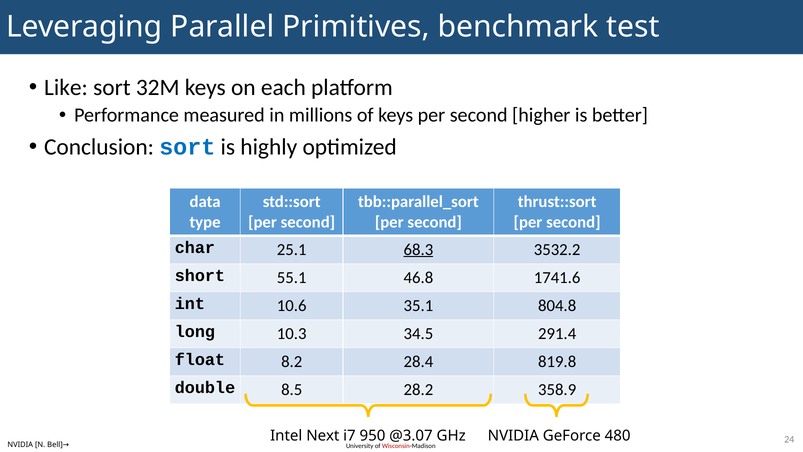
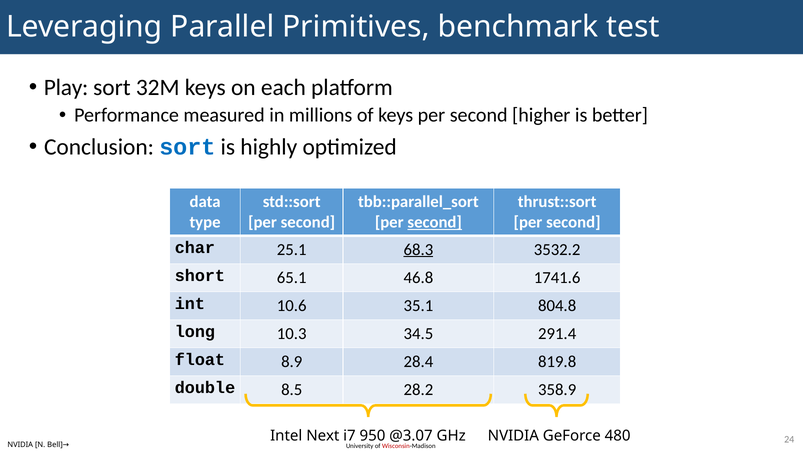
Like: Like -> Play (66, 88)
second underline: none -> present (435, 222)
55.1: 55.1 -> 65.1 (292, 277)
8.2: 8.2 -> 8.9 (292, 361)
